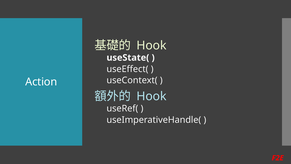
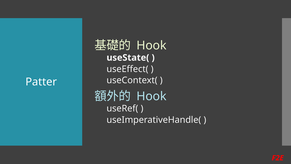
Action: Action -> Patter (41, 82)
